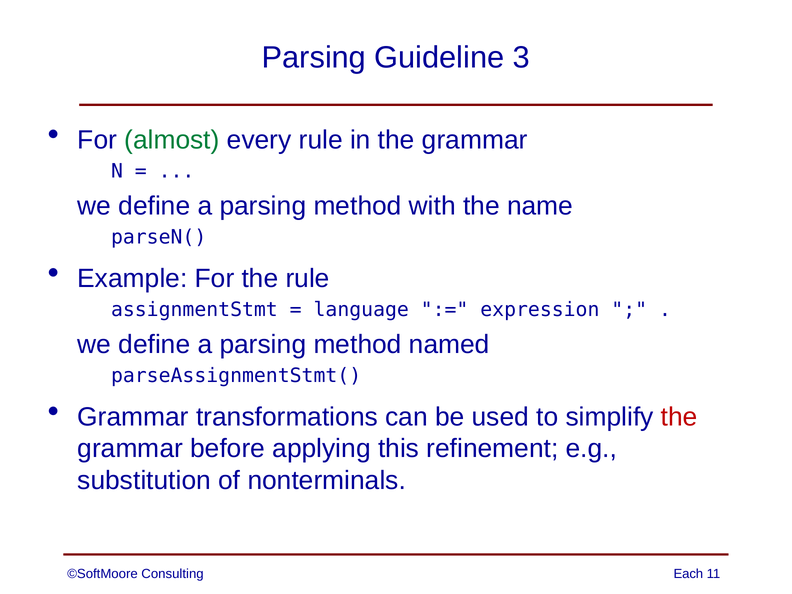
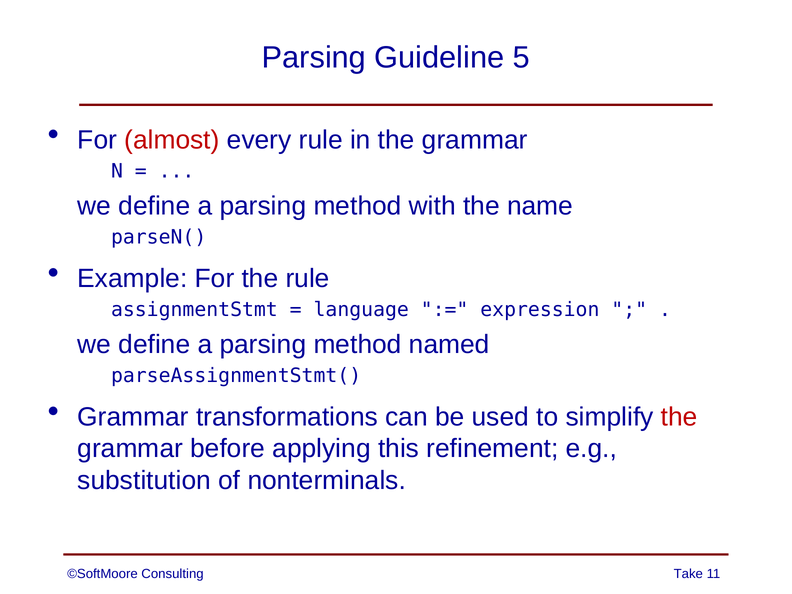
3: 3 -> 5 (521, 58)
almost colour: green -> red (172, 140)
Each: Each -> Take (688, 574)
